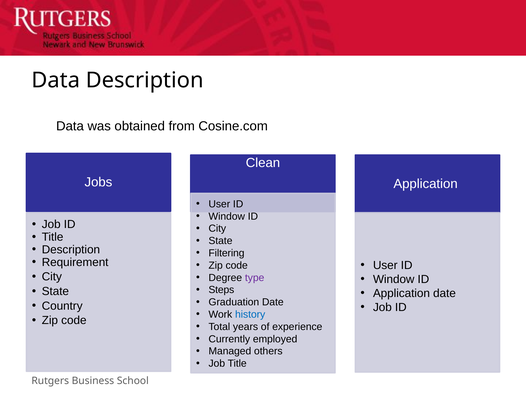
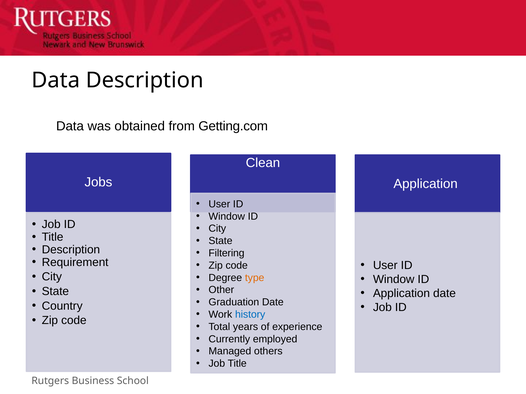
Cosine.com: Cosine.com -> Getting.com (233, 126)
type colour: purple -> orange (255, 278)
Steps: Steps -> Other (221, 290)
